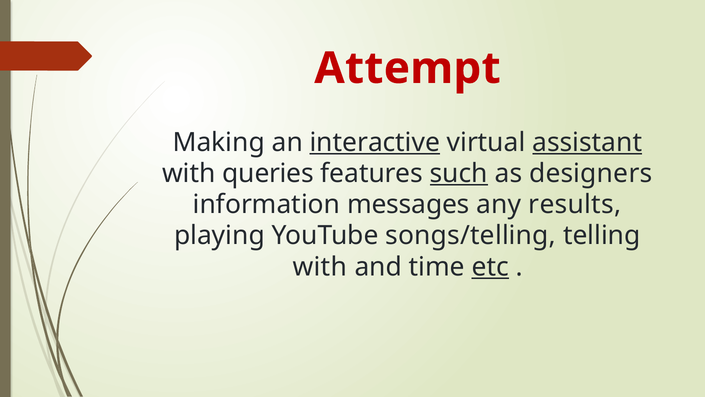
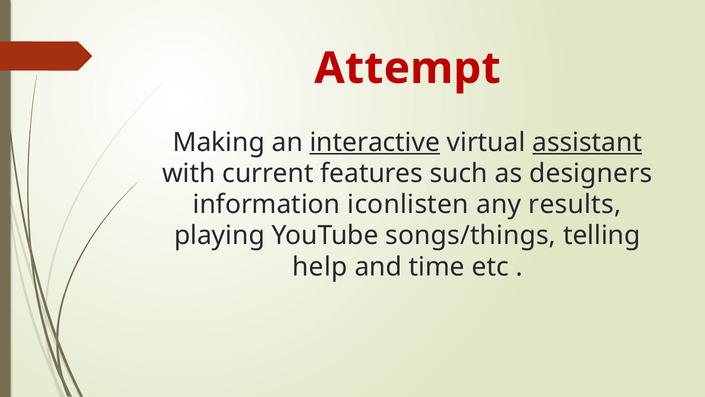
queries: queries -> current (268, 173)
such underline: present -> none (459, 173)
messages: messages -> iconlisten (408, 204)
songs/telling: songs/telling -> songs/things (471, 235)
with: with -> help (320, 267)
etc underline: present -> none (490, 267)
